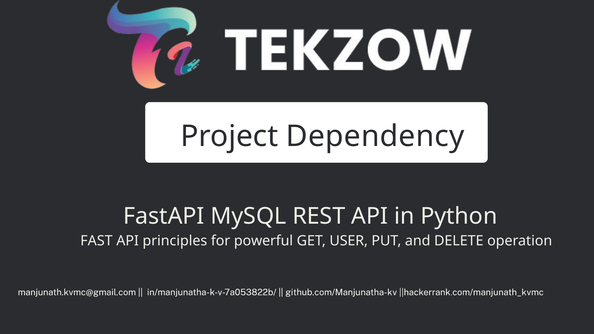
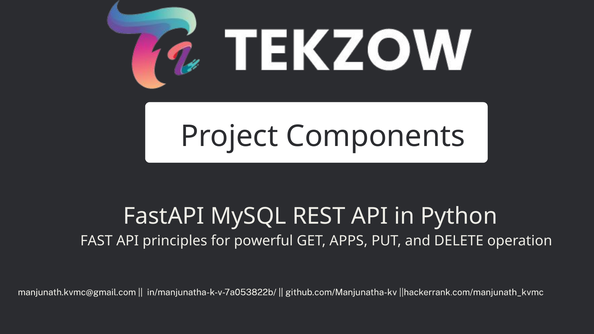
Dependency: Dependency -> Components (375, 136)
USER: USER -> APPS (349, 241)
